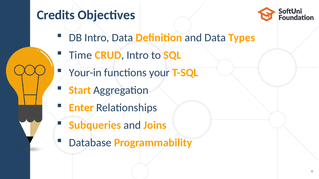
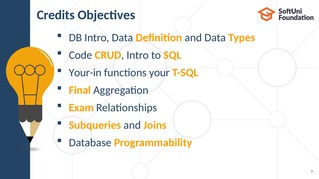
Time: Time -> Code (80, 55)
Start: Start -> Final (80, 90)
Enter: Enter -> Exam (81, 108)
